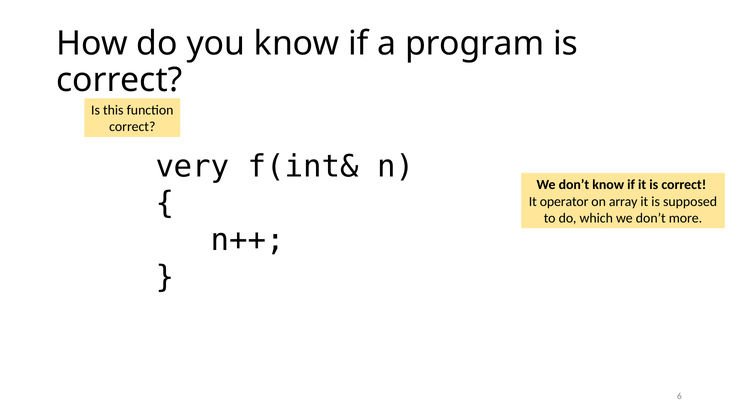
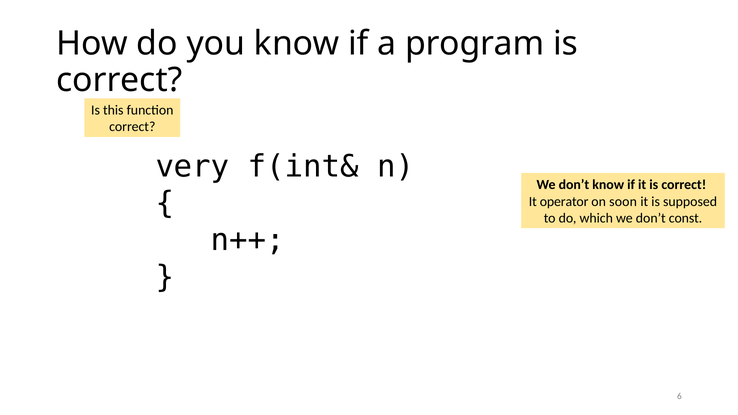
array: array -> soon (623, 202)
more: more -> const (686, 218)
